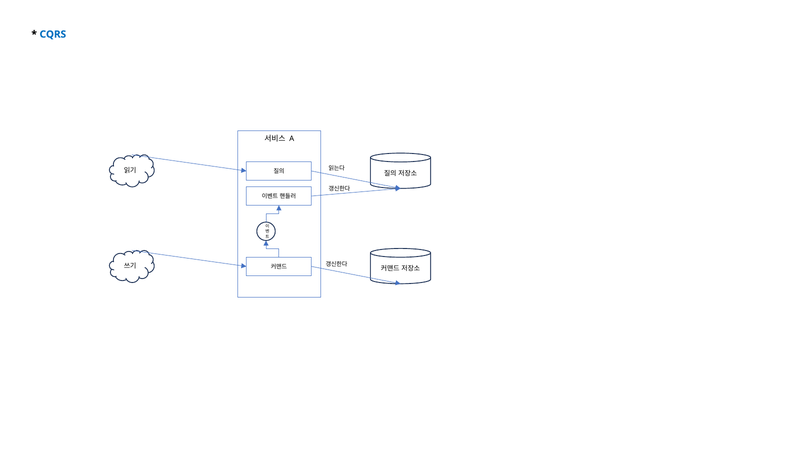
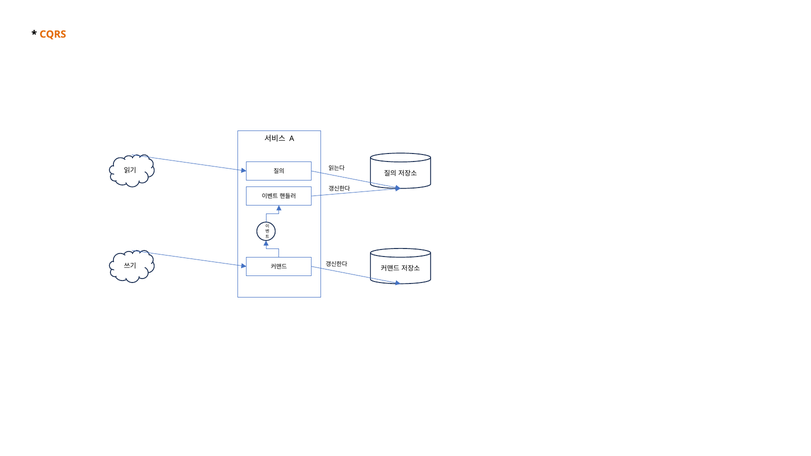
CQRS colour: blue -> orange (53, 34)
